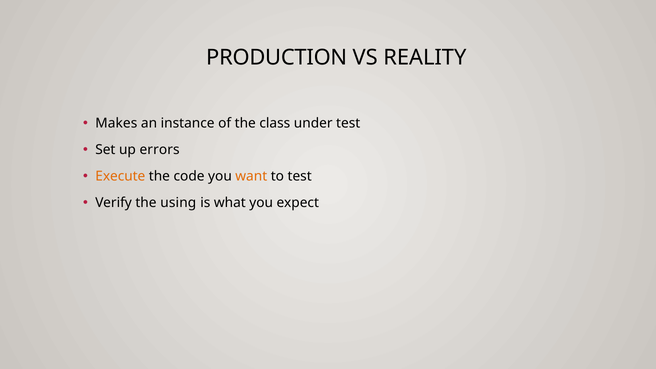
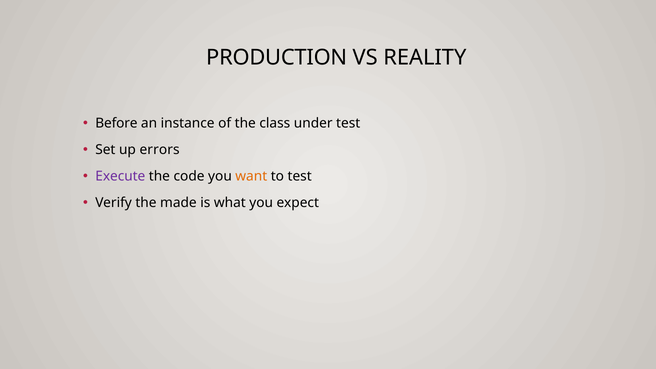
Makes: Makes -> Before (116, 123)
Execute colour: orange -> purple (120, 176)
using: using -> made (178, 203)
